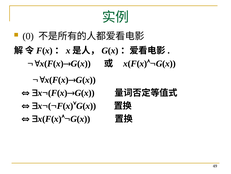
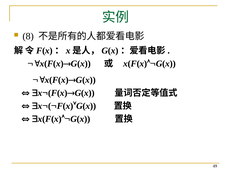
0: 0 -> 8 (28, 36)
